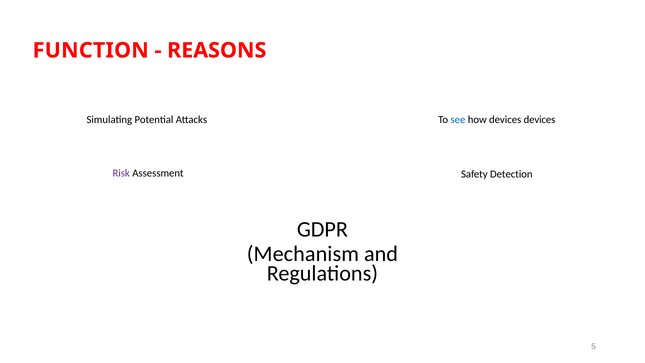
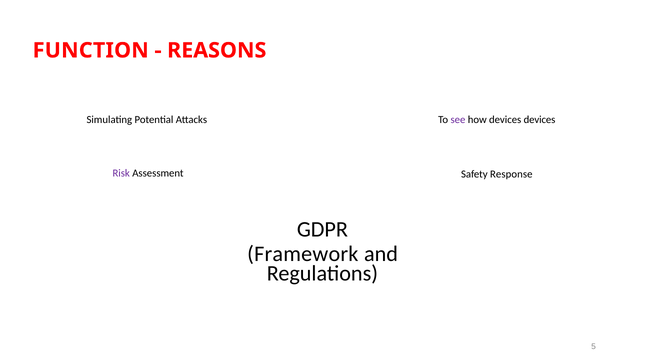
see colour: blue -> purple (458, 119)
Detection: Detection -> Response (511, 174)
Mechanism: Mechanism -> Framework (303, 254)
